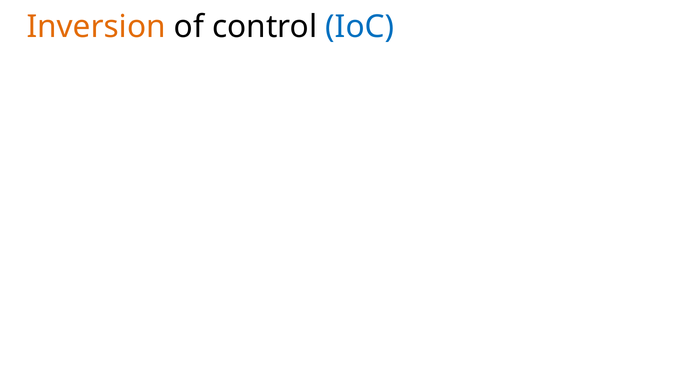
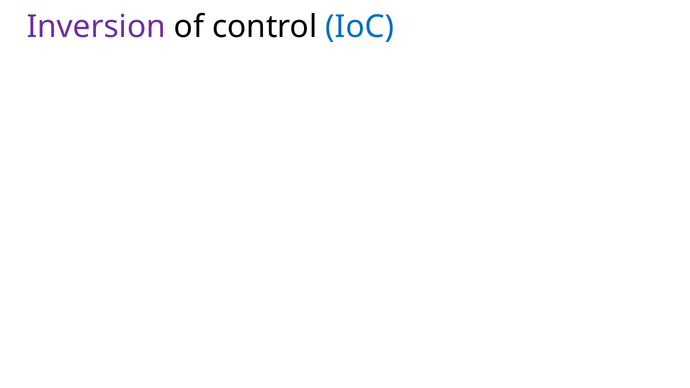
Inversion colour: orange -> purple (96, 27)
